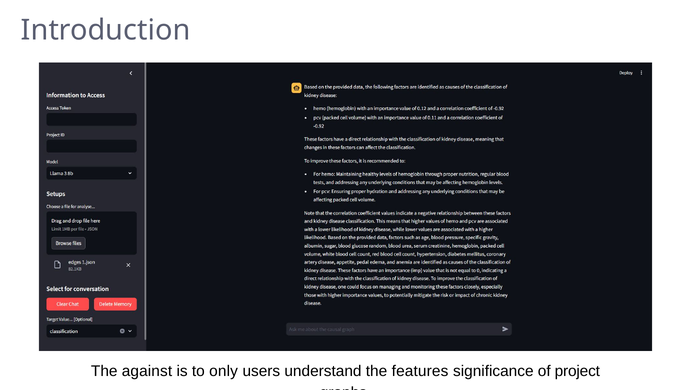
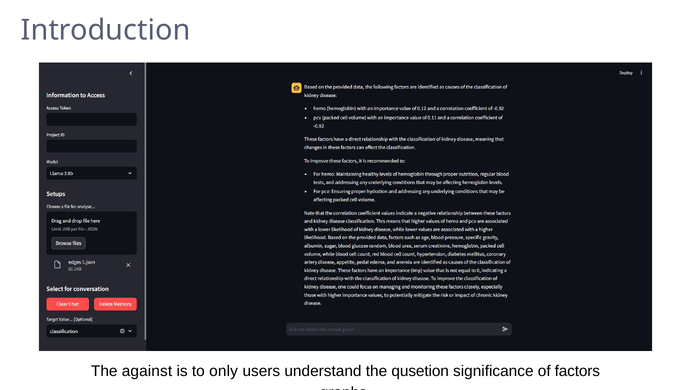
features: features -> qusetion (420, 371)
project: project -> factors (577, 371)
